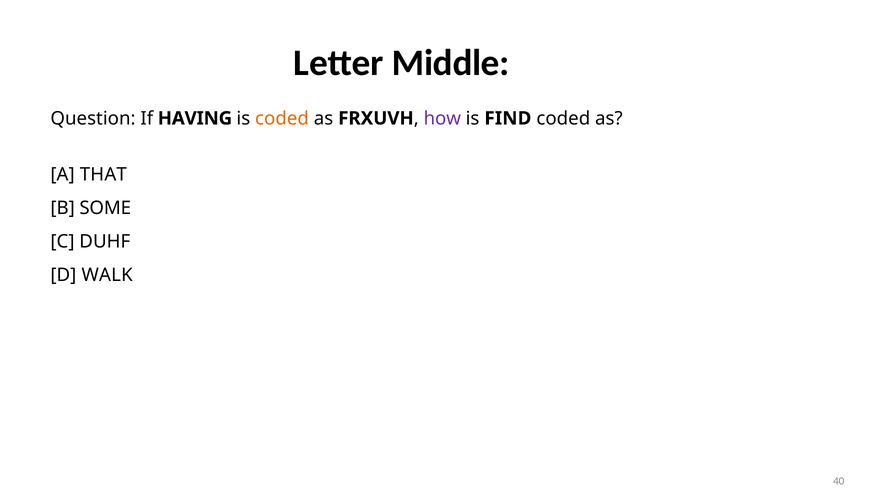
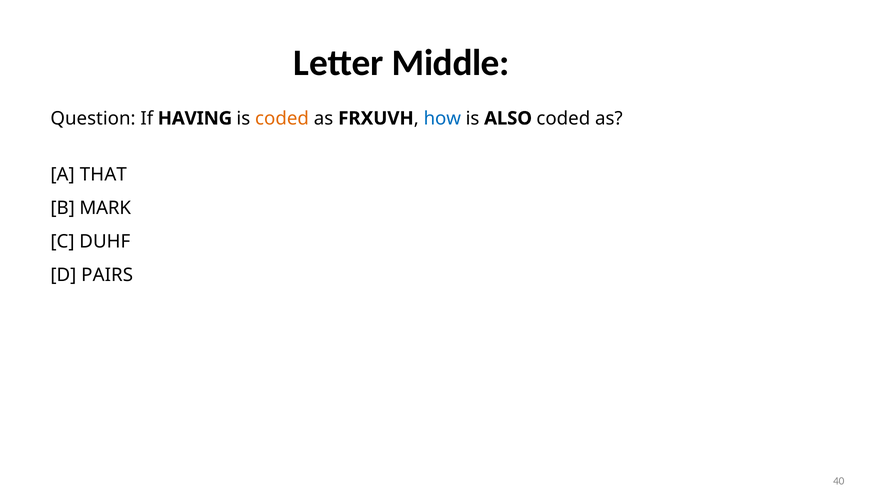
how colour: purple -> blue (442, 118)
FIND: FIND -> ALSO (508, 118)
SOME: SOME -> MARK (105, 208)
WALK: WALK -> PAIRS (107, 275)
